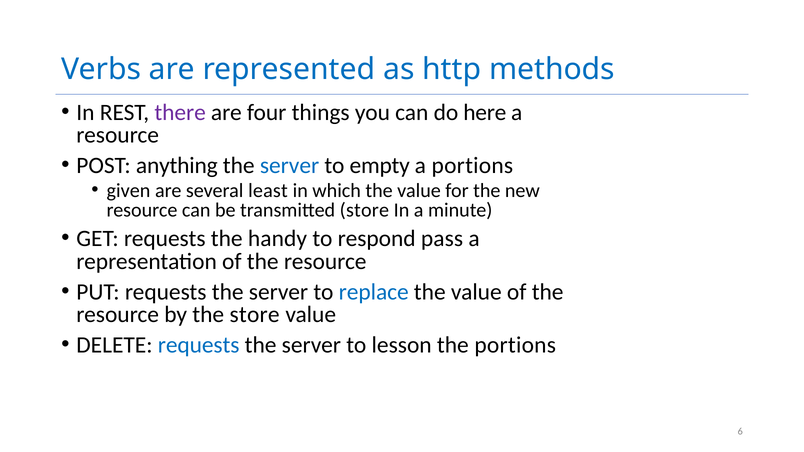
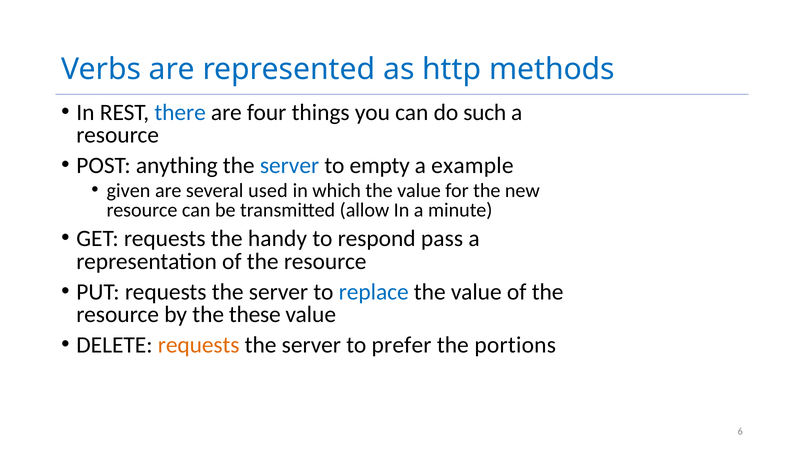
there colour: purple -> blue (180, 112)
here: here -> such (485, 112)
a portions: portions -> example (472, 166)
least: least -> used (268, 191)
transmitted store: store -> allow (365, 210)
the store: store -> these (255, 315)
requests colour: blue -> orange (199, 345)
lesson: lesson -> prefer (402, 345)
